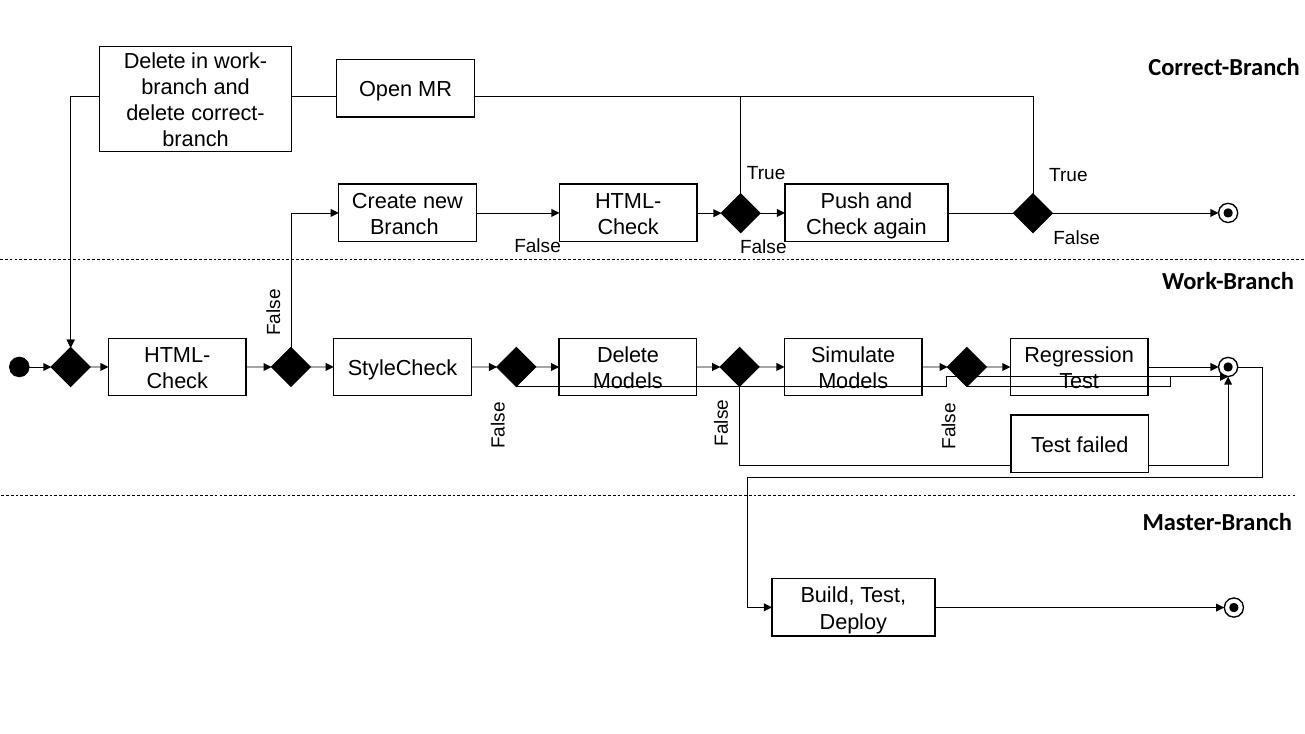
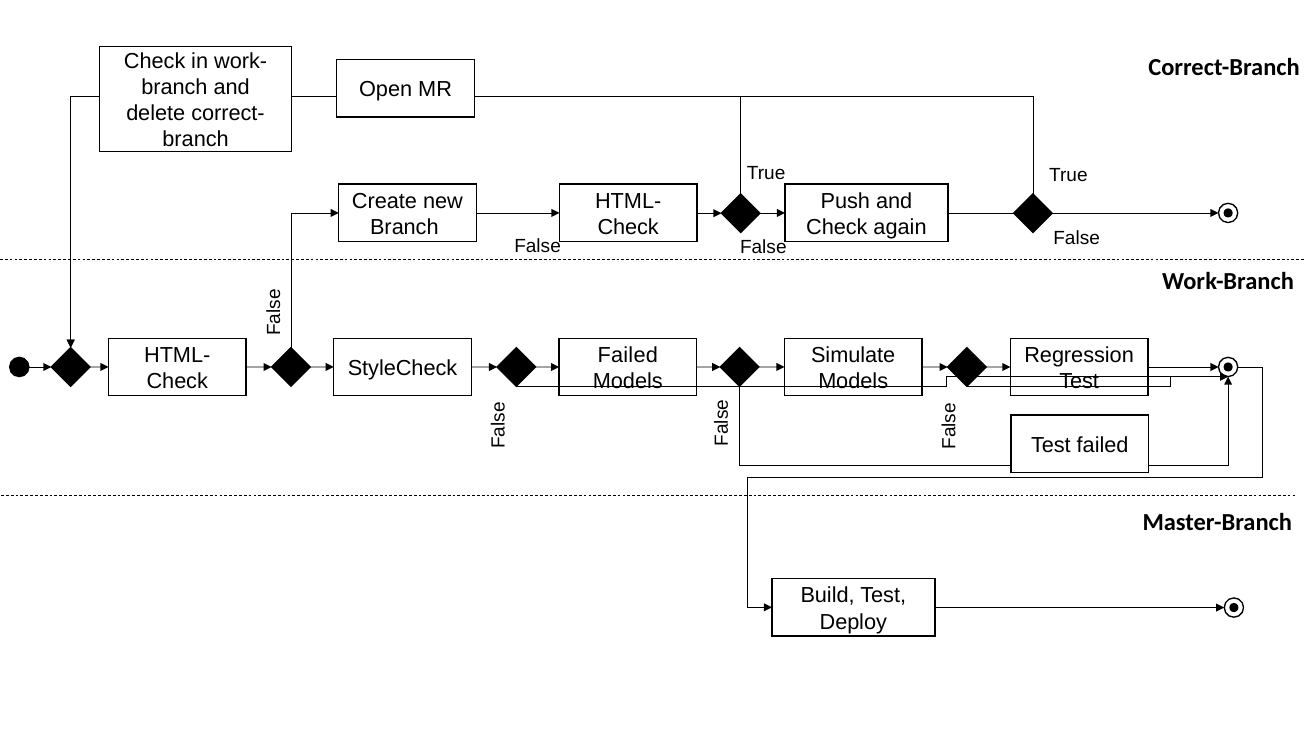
Delete: Delete -> Check (155, 61)
Delete: Delete -> Failed (628, 355)
